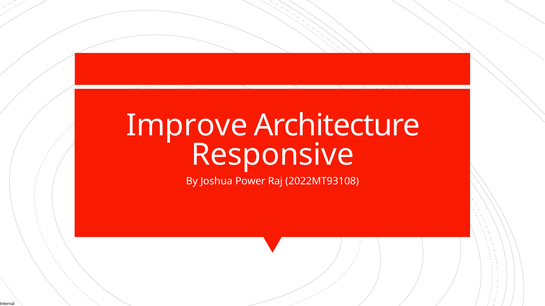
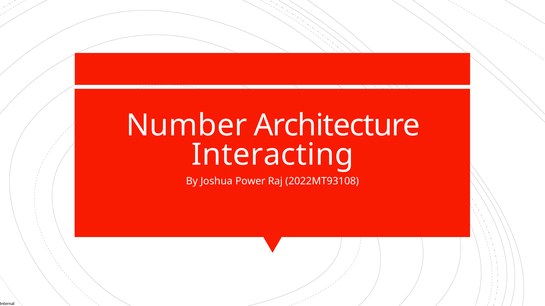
Improve: Improve -> Number (187, 125)
Responsive: Responsive -> Interacting (273, 155)
